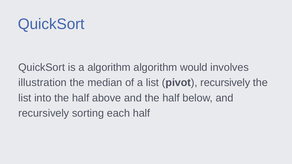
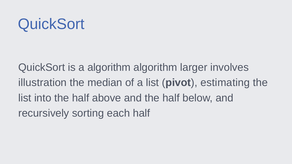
would: would -> larger (194, 67)
pivot recursively: recursively -> estimating (225, 83)
